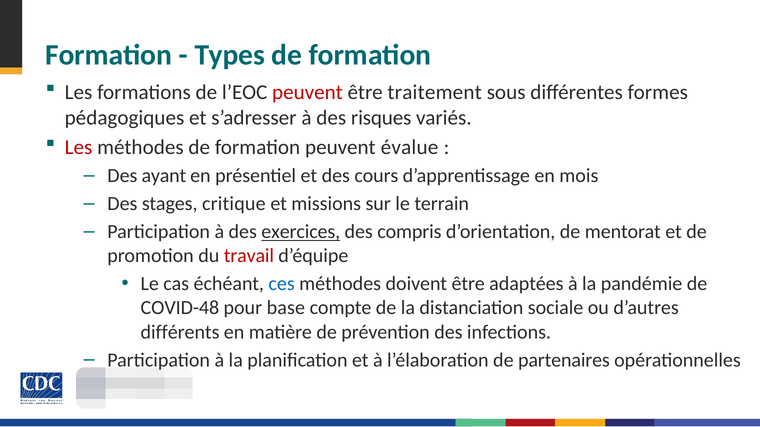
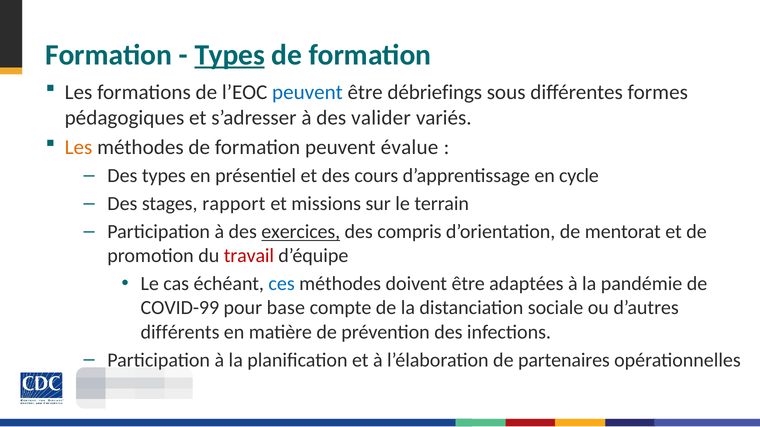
Types underline: none -> present (230, 55)
peuvent colour: red -> blue (307, 92)
traitement: traitement -> débriefings (435, 92)
risques: risques -> valider (381, 118)
Les colour: red -> orange (79, 147)
Des ayant: ayant -> types (164, 176)
mois: mois -> cycle (579, 176)
critique: critique -> rapport (234, 204)
COVID-48: COVID-48 -> COVID-99 (180, 308)
